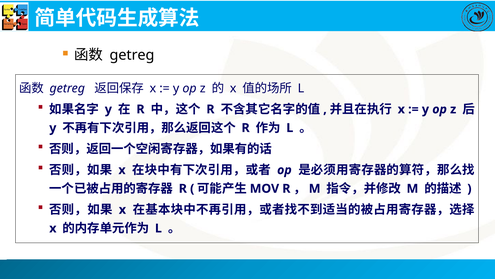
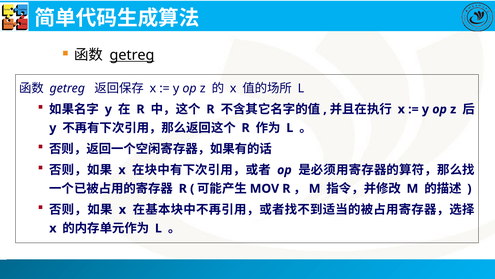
getreg underline: none -> present (132, 55)
